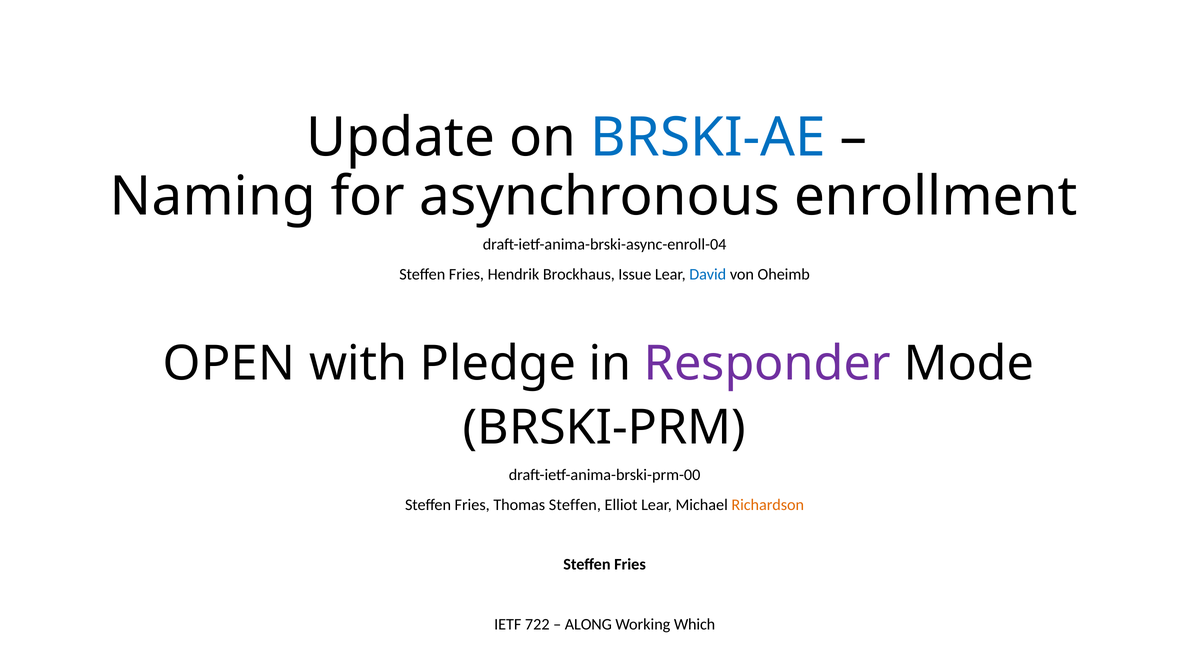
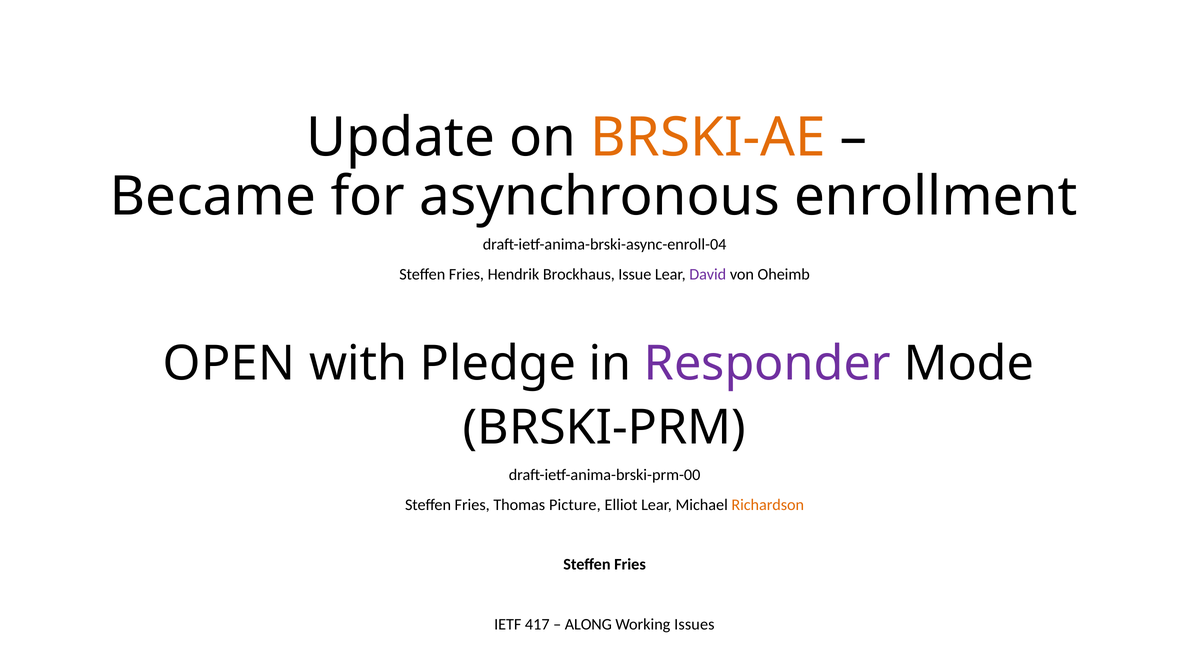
BRSKI-AE colour: blue -> orange (708, 138)
Naming: Naming -> Became (213, 197)
David colour: blue -> purple (708, 274)
Thomas Steffen: Steffen -> Picture (575, 505)
722: 722 -> 417 (537, 625)
Which: Which -> Issues (694, 625)
